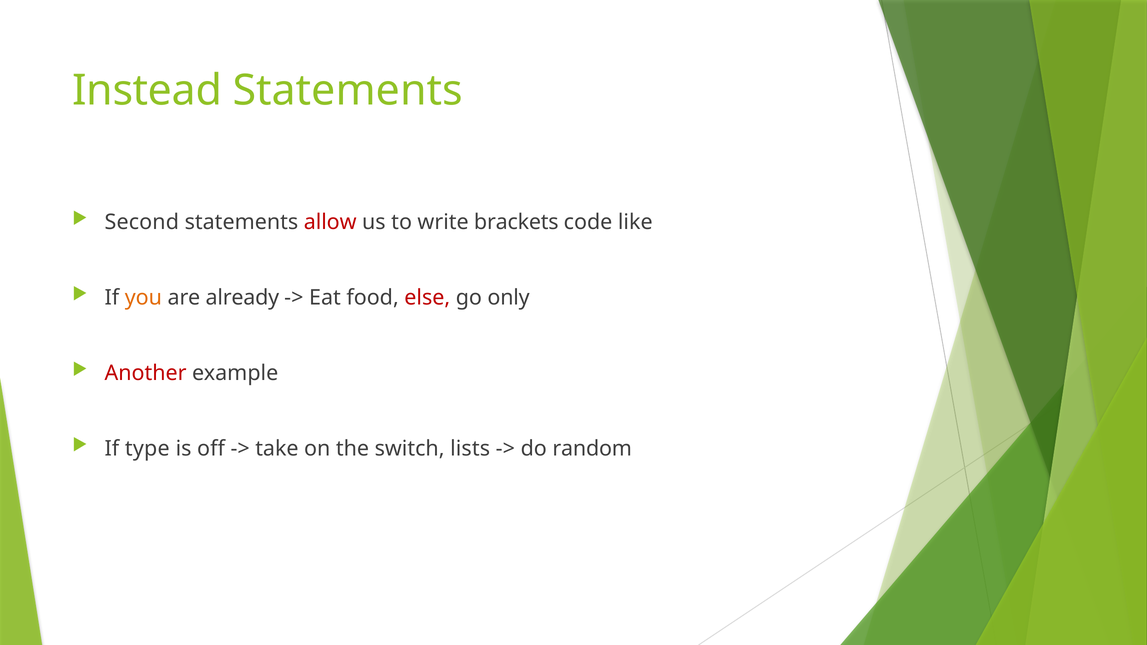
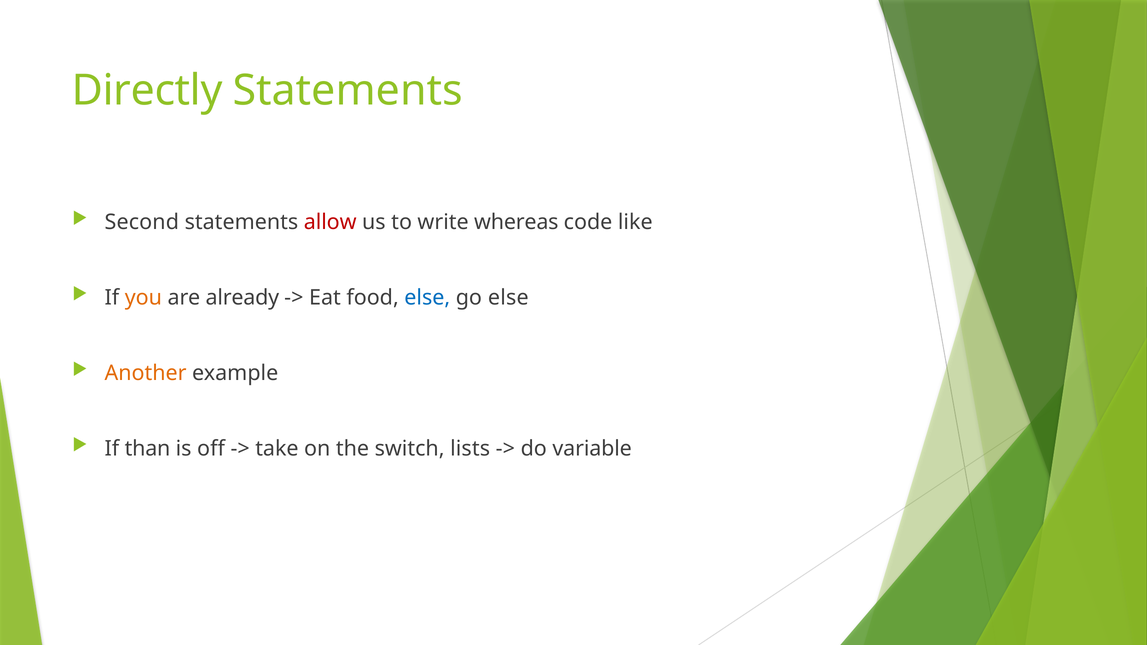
Instead: Instead -> Directly (147, 90)
brackets: brackets -> whereas (516, 222)
else colour: red -> blue (427, 298)
go only: only -> else (508, 298)
Another colour: red -> orange (146, 373)
type: type -> than (148, 449)
random: random -> variable (592, 449)
